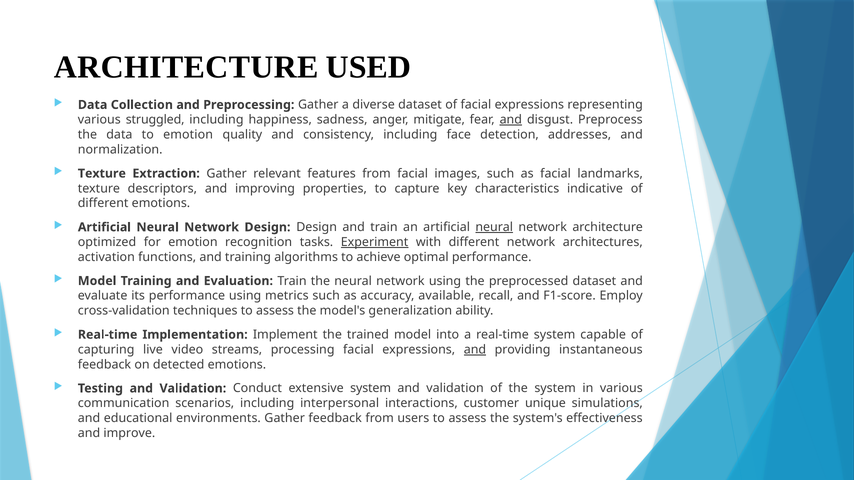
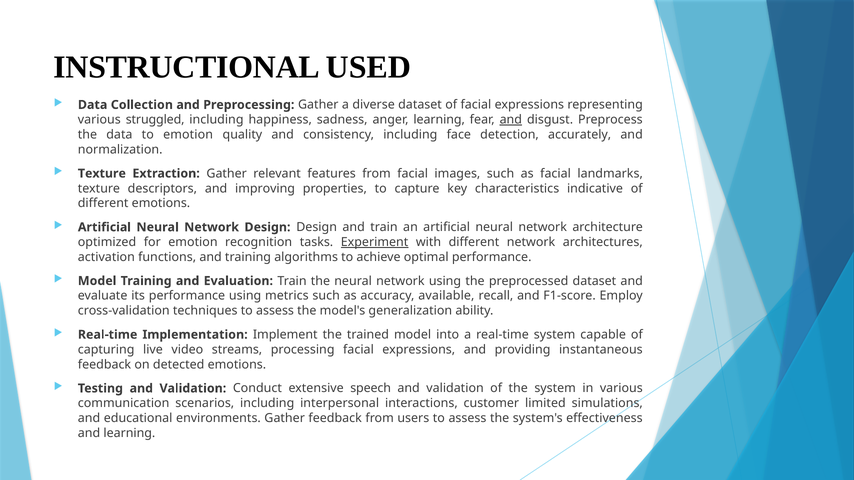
ARCHITECTURE: ARCHITECTURE -> INSTRUCTIONAL (186, 67)
anger mitigate: mitigate -> learning (439, 120)
addresses: addresses -> accurately (580, 135)
neural underline: present -> none (494, 227)
and underline: present -> none (475, 350)
extensive system: system -> speech (371, 389)
unique: unique -> limited (545, 404)
and improve: improve -> learning (129, 433)
